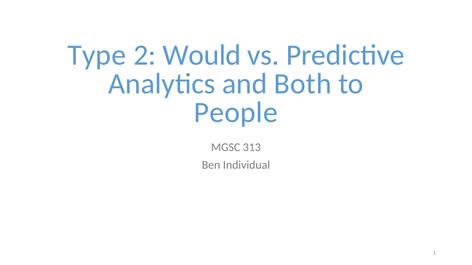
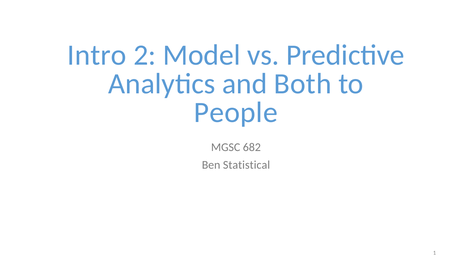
Type: Type -> Intro (97, 55)
Would: Would -> Model (202, 55)
313: 313 -> 682 (252, 148)
Individual: Individual -> Statistical (247, 165)
